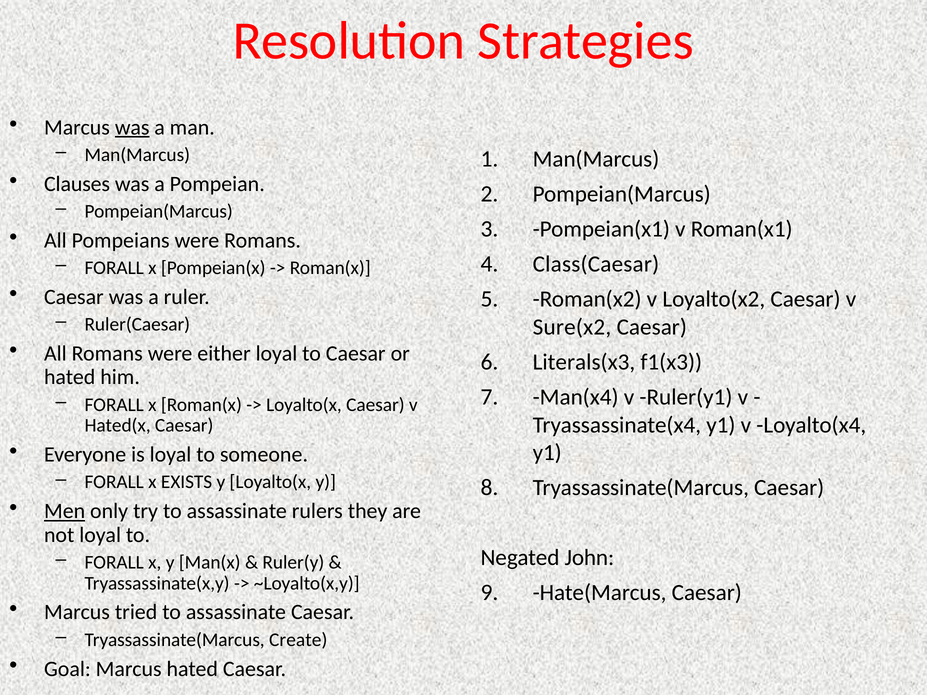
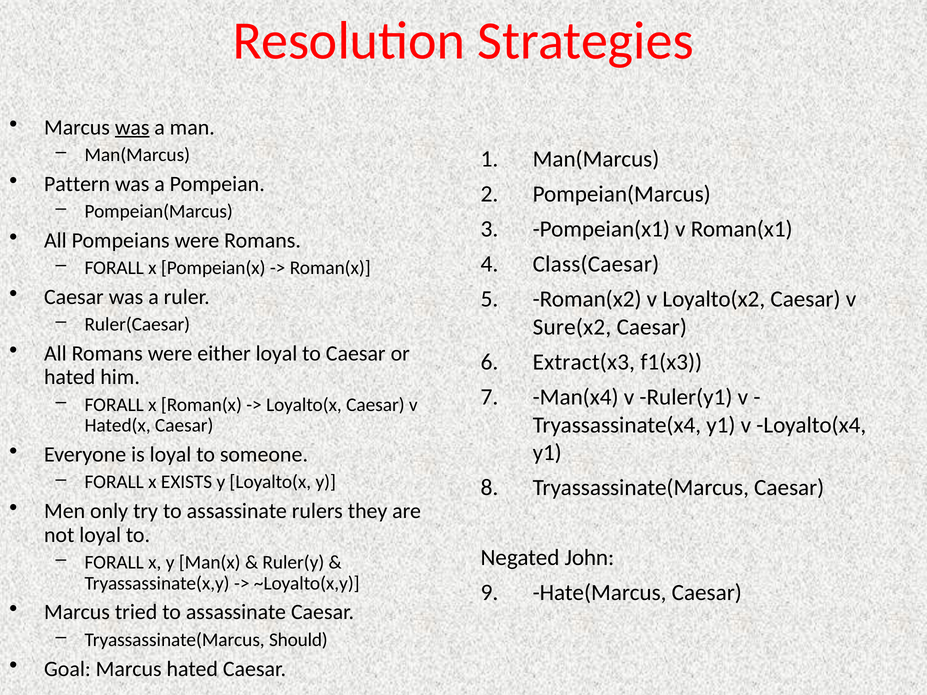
Clauses: Clauses -> Pattern (77, 184)
Literals(x3: Literals(x3 -> Extract(x3 (584, 362)
Men underline: present -> none (65, 511)
Create: Create -> Should (298, 640)
